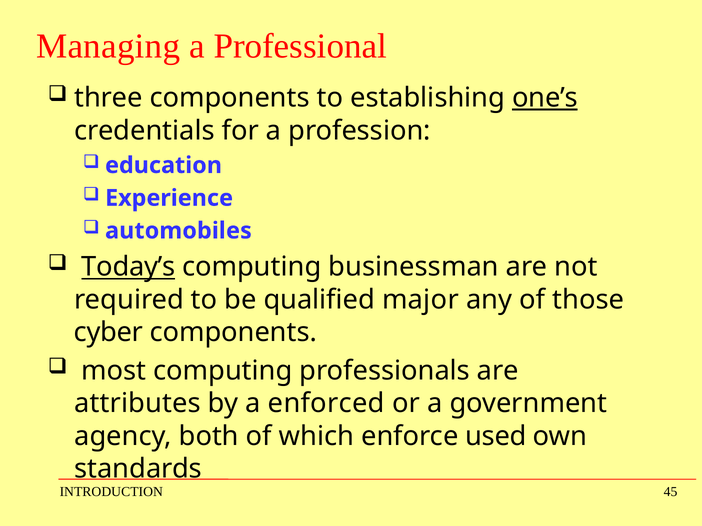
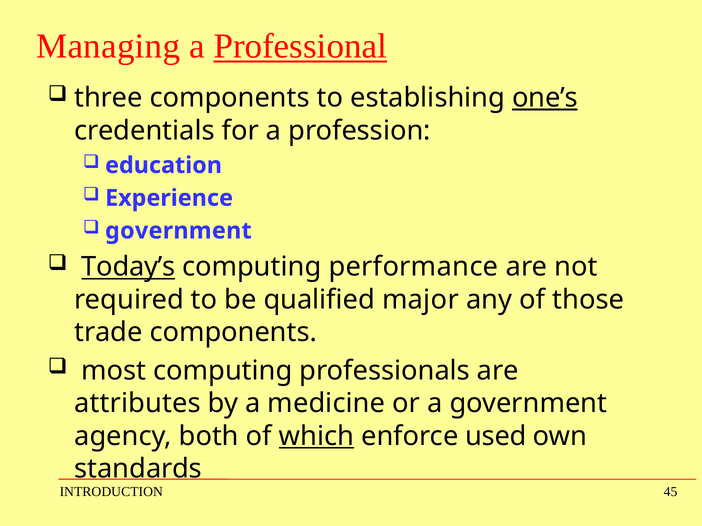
Professional underline: none -> present (300, 46)
automobiles: automobiles -> government (178, 231)
businessman: businessman -> performance (414, 267)
cyber: cyber -> trade (108, 333)
enforced: enforced -> medicine (326, 404)
which underline: none -> present (316, 437)
